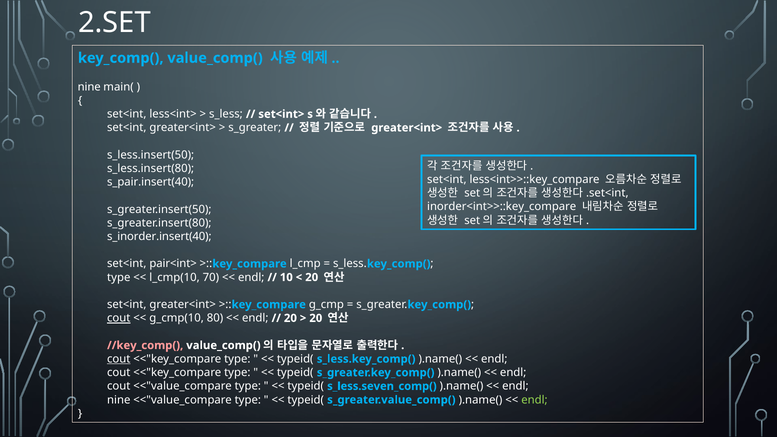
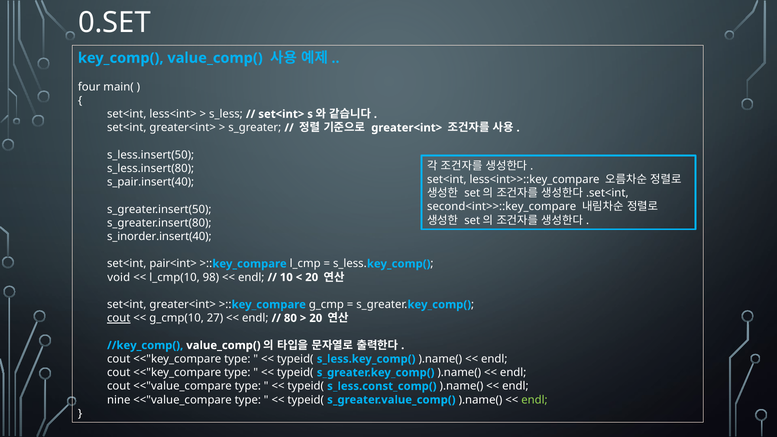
2.SET: 2.SET -> 0.SET (114, 22)
nine: nine -> four (89, 87)
inorder<int>>::key_compare: inorder<int>>::key_compare -> second<int>>::key_compare (502, 207)
type: type -> void (119, 277)
70: 70 -> 98 (211, 277)
80: 80 -> 27 (215, 318)
20: 20 -> 80 (290, 318)
//key_comp( colour: pink -> light blue (145, 345)
cout underline: present -> none (119, 359)
s_less.seven_comp(: s_less.seven_comp( -> s_less.const_comp( (382, 386)
